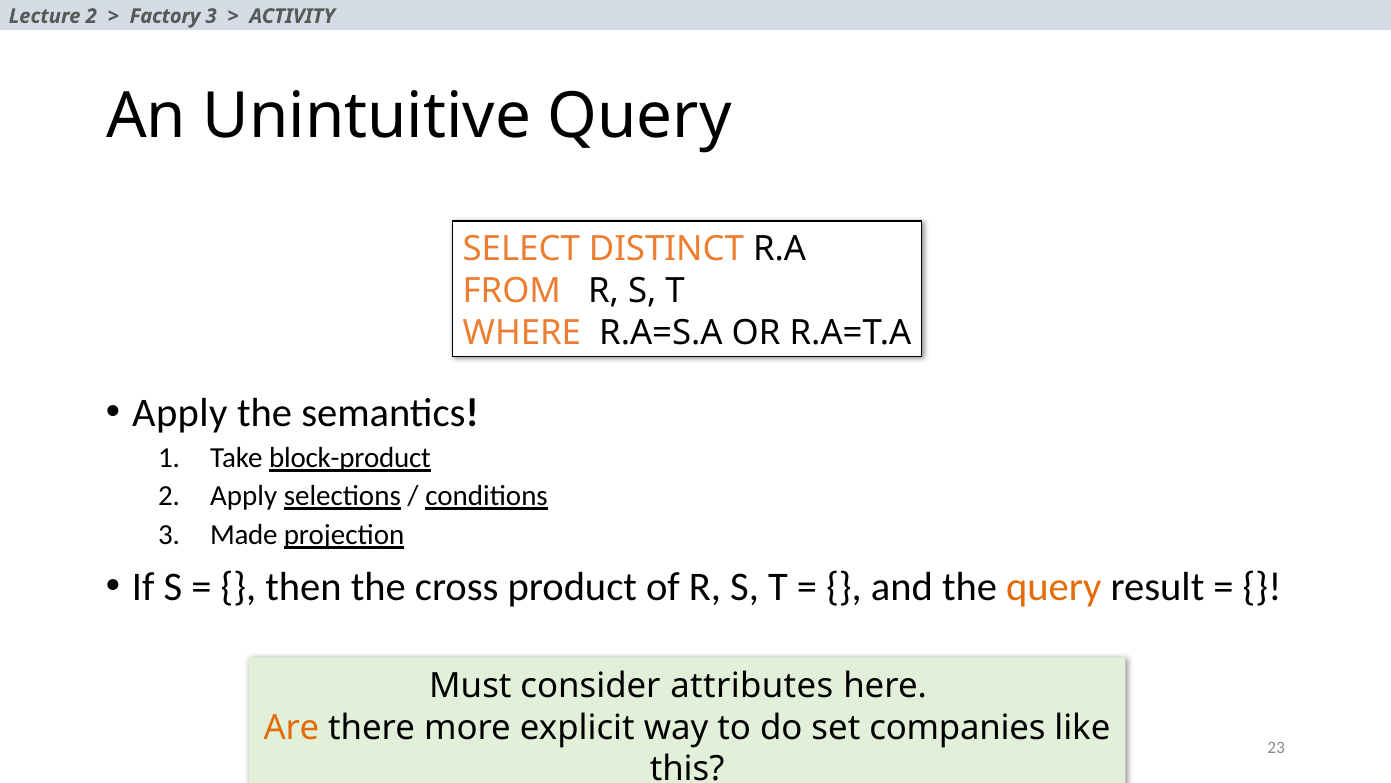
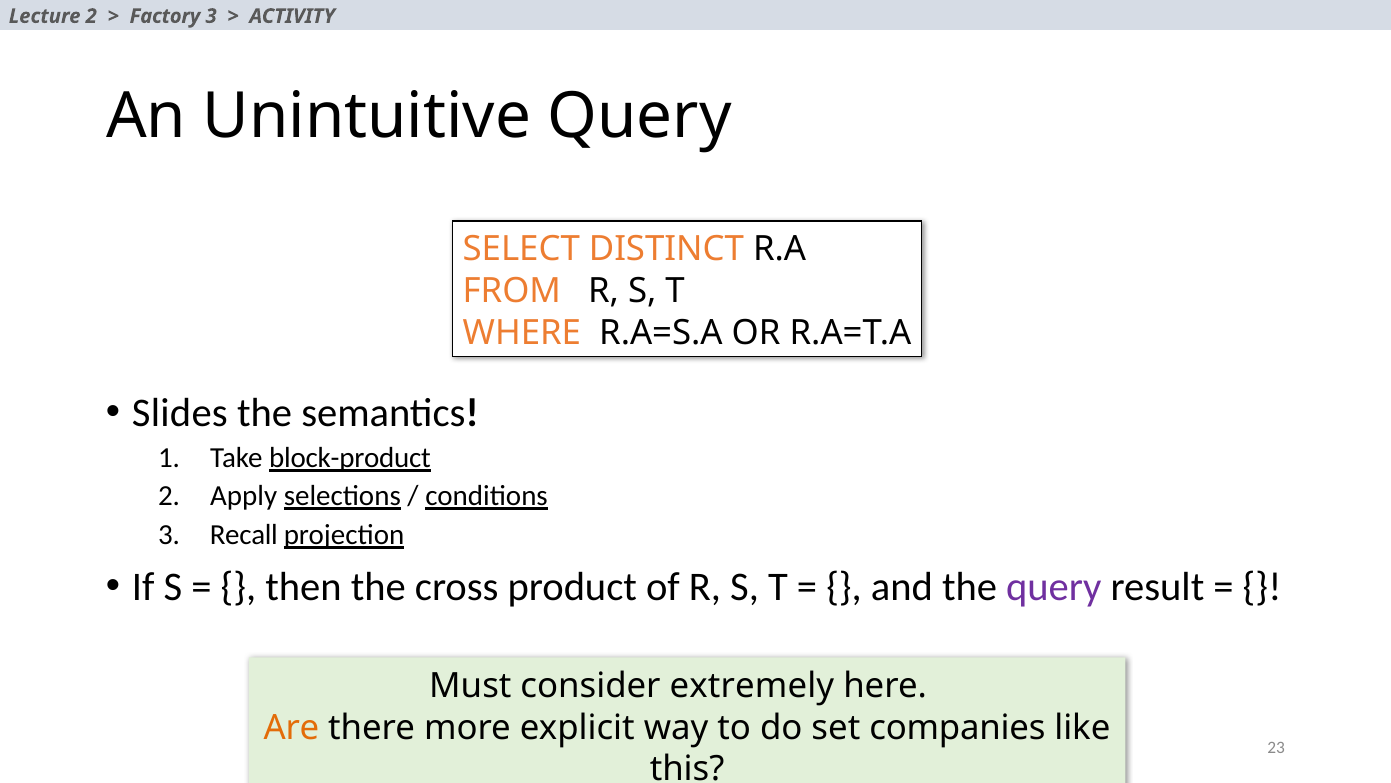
Apply: Apply -> Slides (180, 413)
Made: Made -> Recall (244, 535)
query colour: orange -> purple (1054, 587)
attributes: attributes -> extremely (752, 685)
